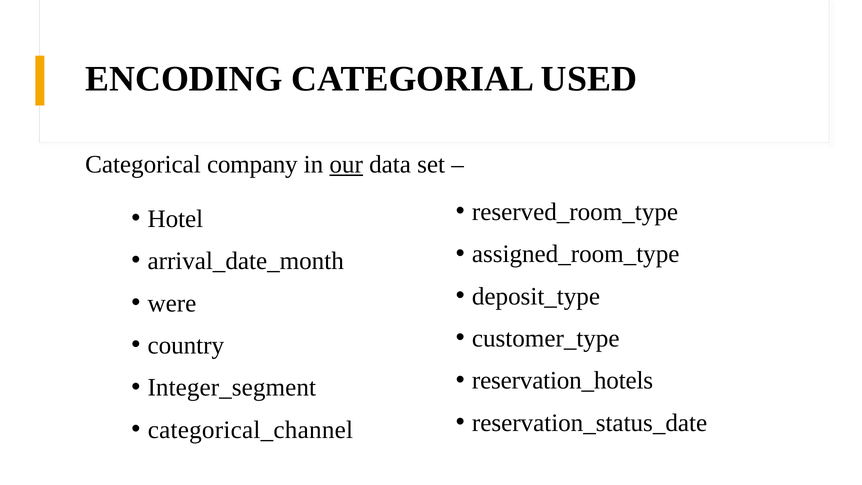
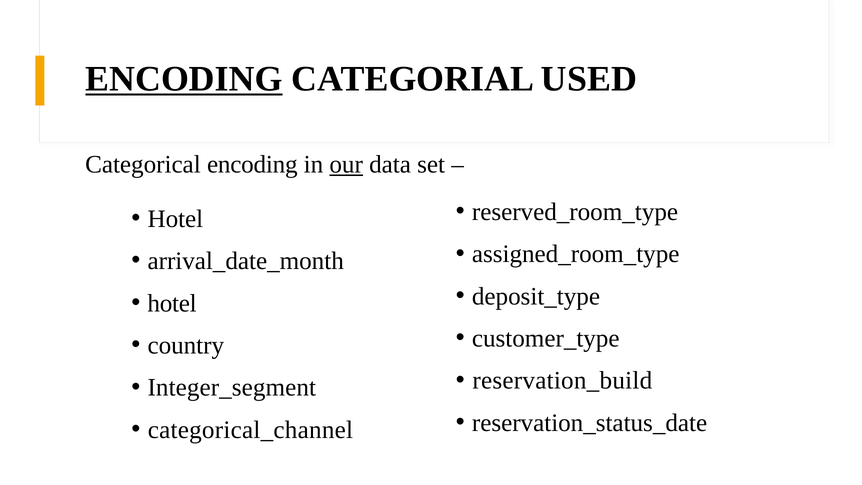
ENCODING underline: none -> present (184, 79)
Categorical company: company -> encoding (252, 164)
were: were -> hotel (172, 303)
reservation_hotels: reservation_hotels -> reservation_build (562, 381)
